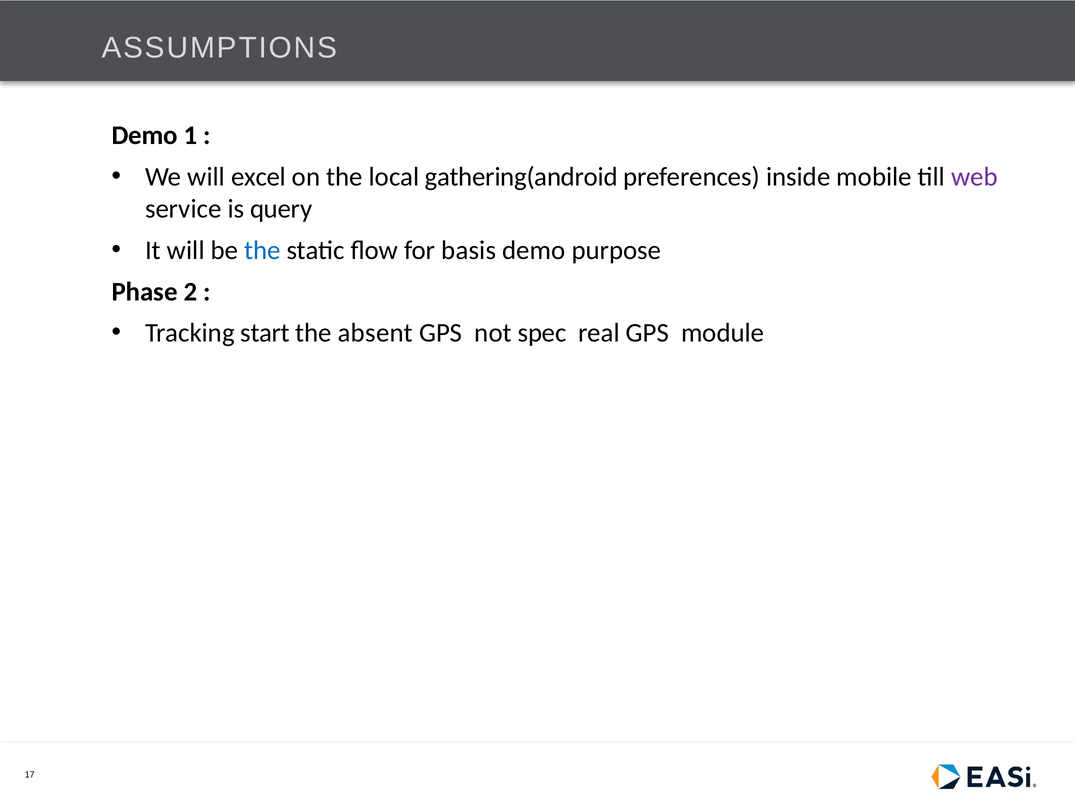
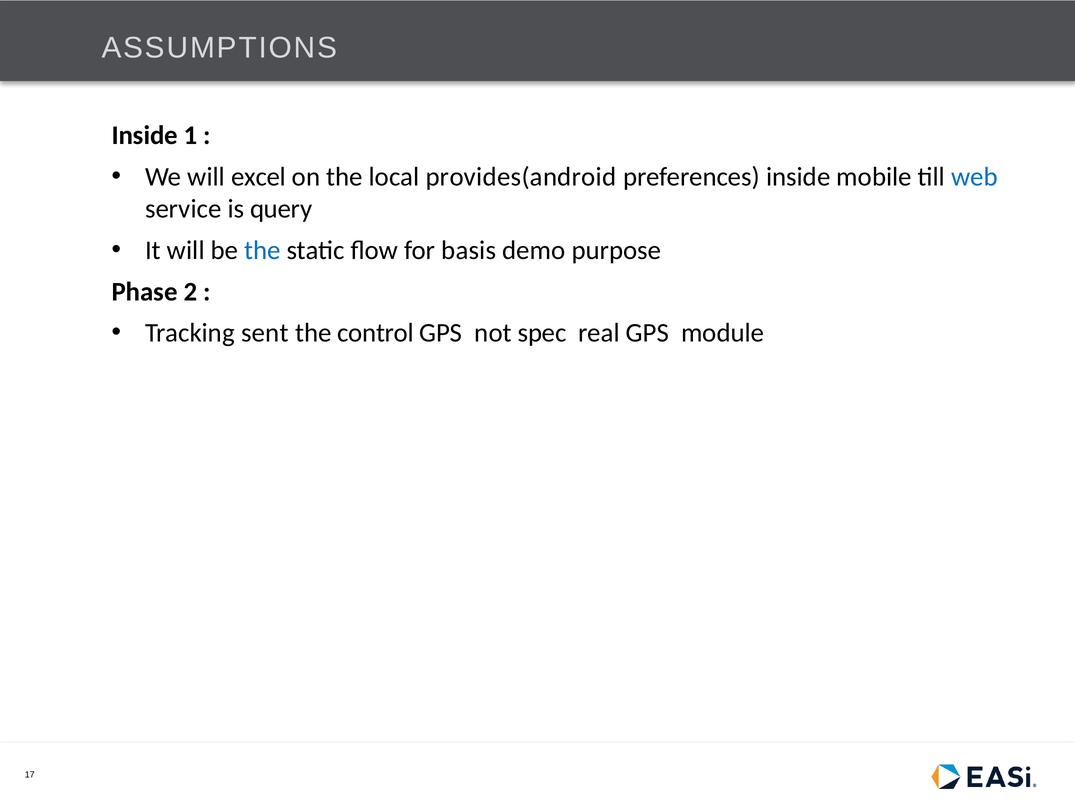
Demo: Demo -> Inside (145, 135)
gathering(android: gathering(android -> provides(android (521, 177)
web colour: purple -> blue (975, 177)
start: start -> sent (265, 333)
absent: absent -> control (376, 333)
